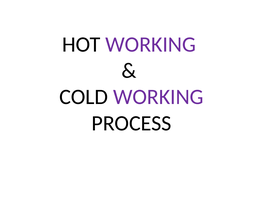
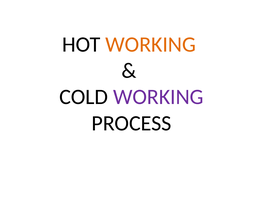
WORKING colour: purple -> orange (151, 44)
